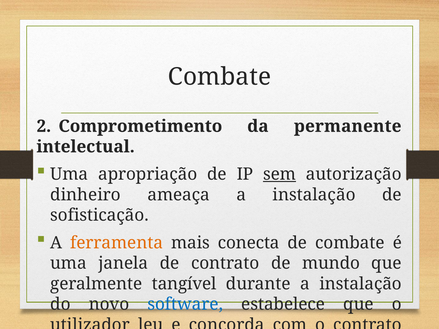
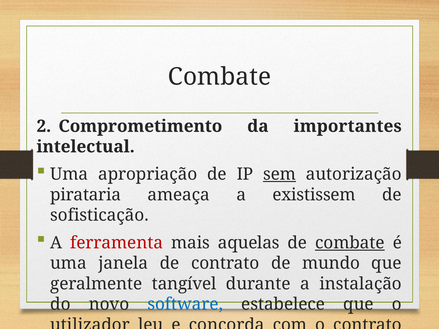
permanente: permanente -> importantes (348, 126)
dinheiro: dinheiro -> pirataria (86, 195)
ameaça a instalação: instalação -> existissem (314, 195)
ferramenta colour: orange -> red (117, 243)
conecta: conecta -> aquelas (249, 243)
combate underline: none -> present (350, 243)
